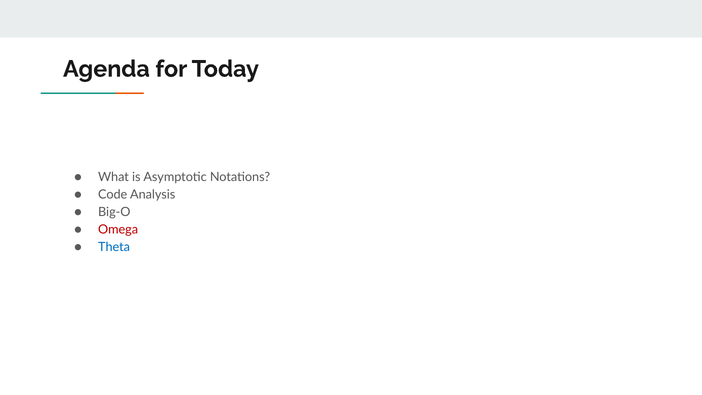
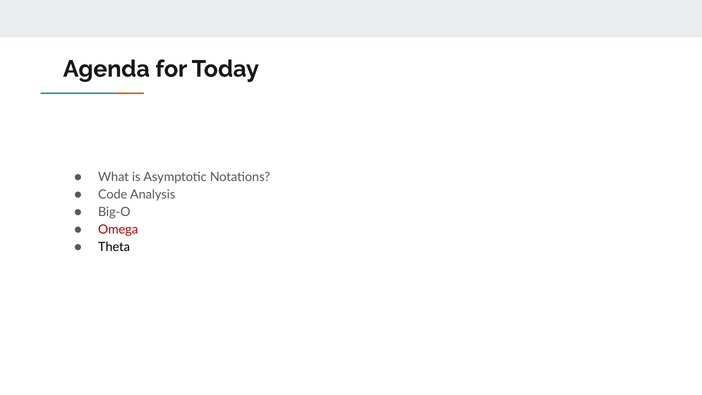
Theta colour: blue -> black (114, 247)
